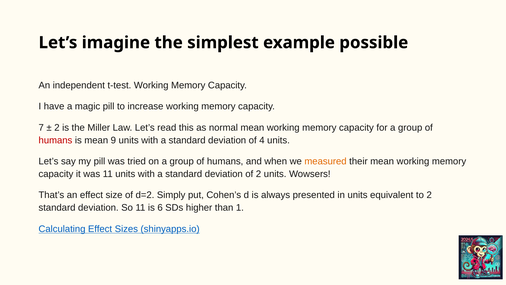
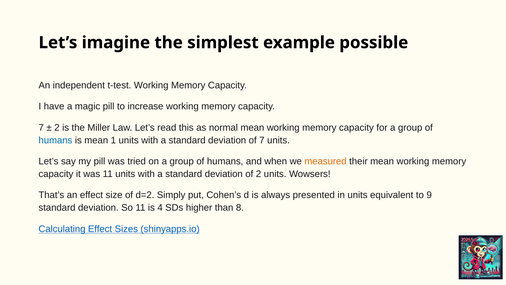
humans colour: red -> blue (55, 140)
9: 9 -> 1 (113, 140)
of 4: 4 -> 7 (262, 140)
to 2: 2 -> 9 (429, 195)
6: 6 -> 4 (160, 208)
1: 1 -> 8 (240, 208)
